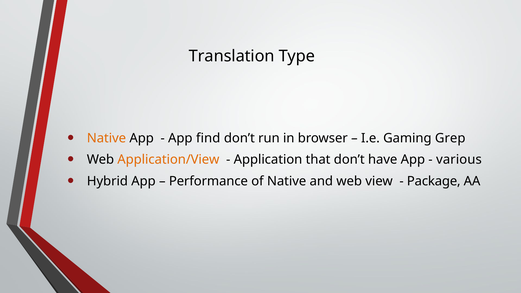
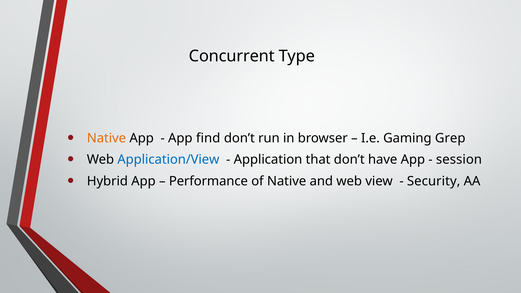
Translation: Translation -> Concurrent (232, 56)
Application/View colour: orange -> blue (168, 160)
various: various -> session (459, 160)
Package: Package -> Security (434, 181)
